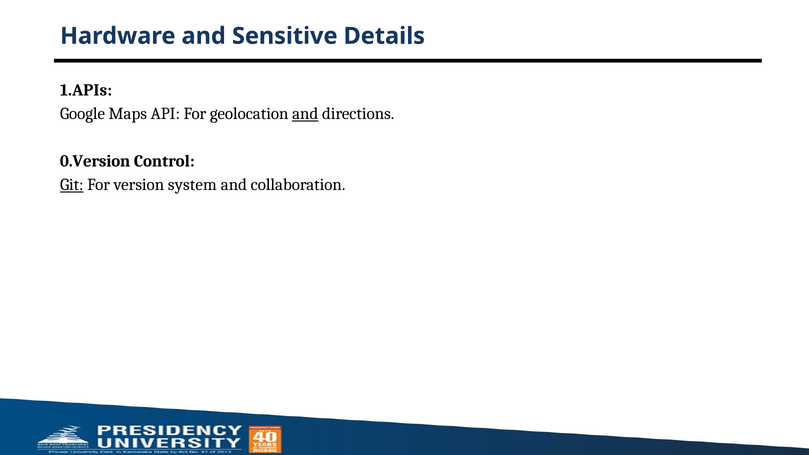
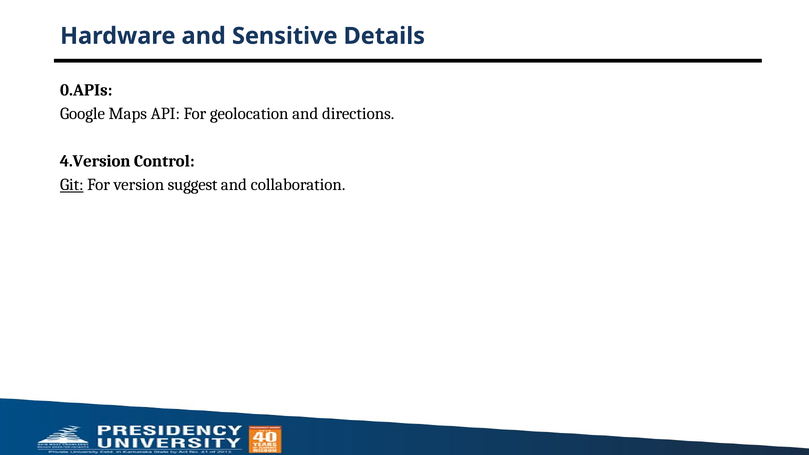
1.APIs: 1.APIs -> 0.APIs (86, 90)
and underline: present -> none (305, 114)
0.Version: 0.Version -> 4.Version (95, 161)
system: system -> suggest (193, 185)
